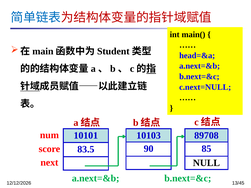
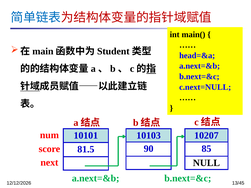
89708: 89708 -> 10207 (206, 136)
83.5: 83.5 -> 81.5 (86, 149)
